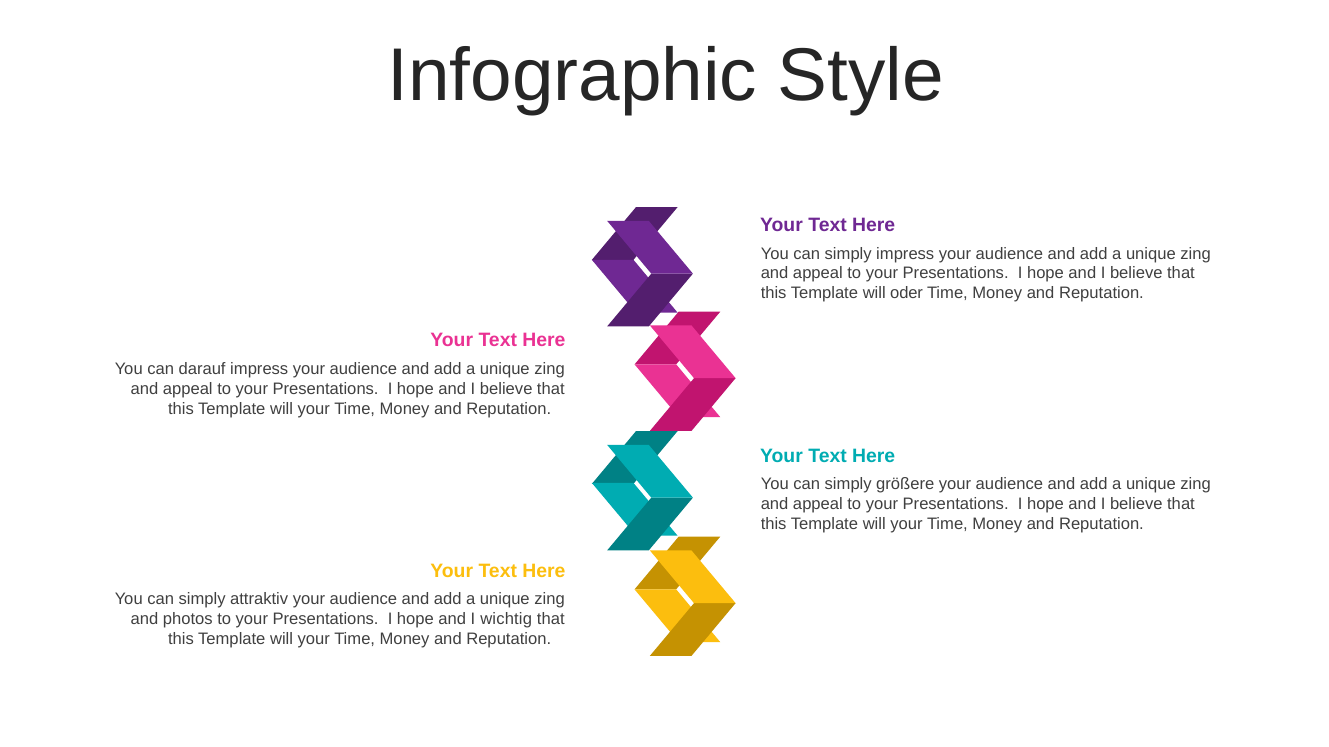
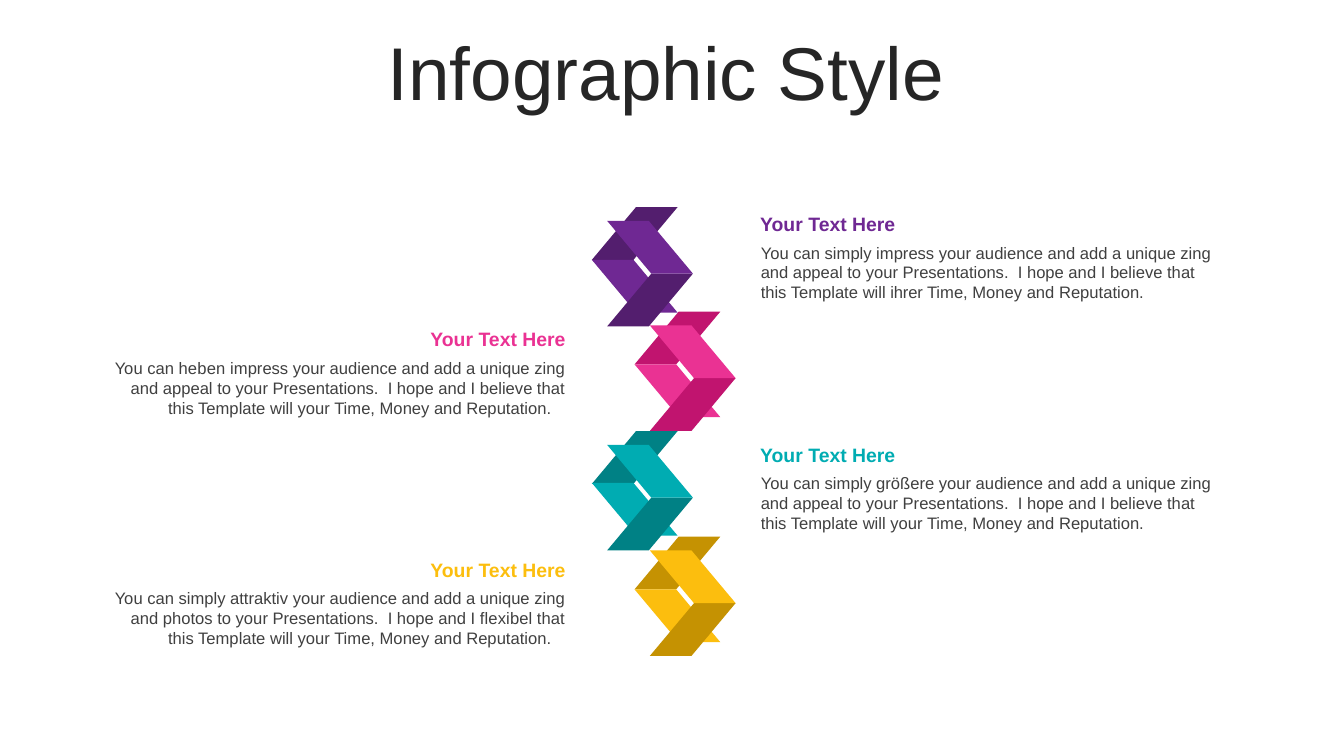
oder: oder -> ihrer (907, 294)
darauf: darauf -> heben (202, 369)
wichtig: wichtig -> flexibel (506, 619)
